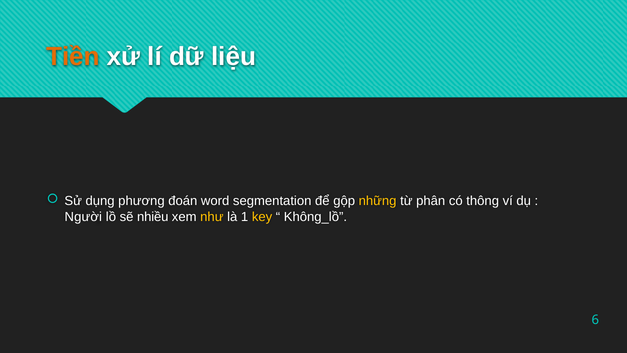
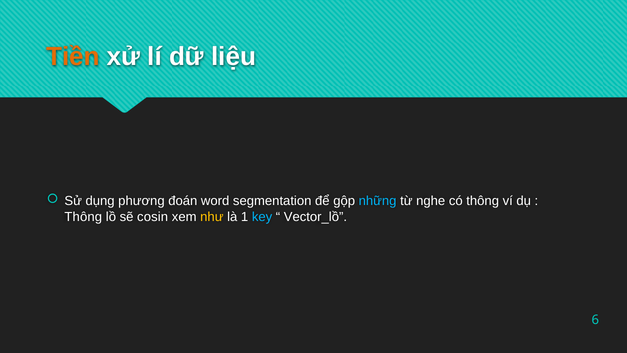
những colour: yellow -> light blue (378, 201)
phân: phân -> nghe (431, 201)
Người: Người -> Thông (83, 217)
nhiều: nhiều -> cosin (153, 217)
key colour: yellow -> light blue (262, 217)
Không_lồ: Không_lồ -> Vector_lồ (315, 217)
